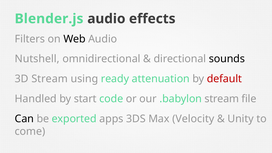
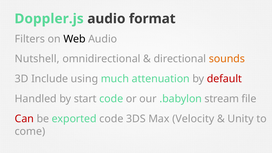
Blender.js: Blender.js -> Doppler.js (49, 19)
effects: effects -> format (152, 19)
sounds colour: black -> orange (227, 59)
3D Stream: Stream -> Include (50, 79)
ready: ready -> much (115, 79)
Can colour: black -> red (24, 119)
exported apps: apps -> code (111, 119)
